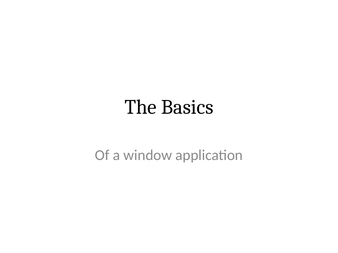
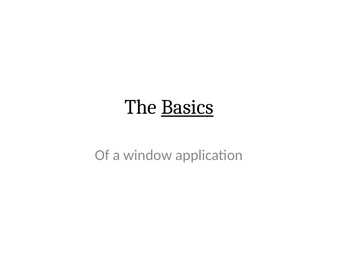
Basics underline: none -> present (187, 107)
